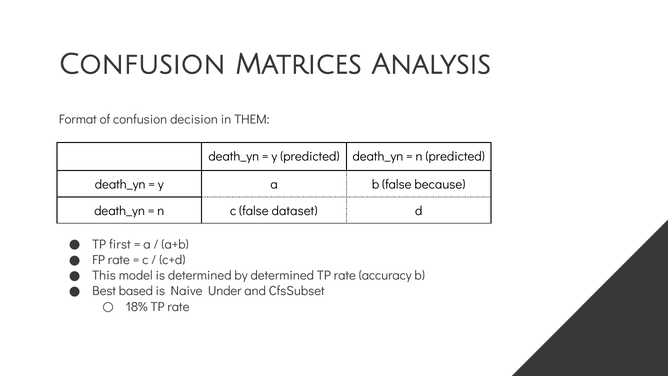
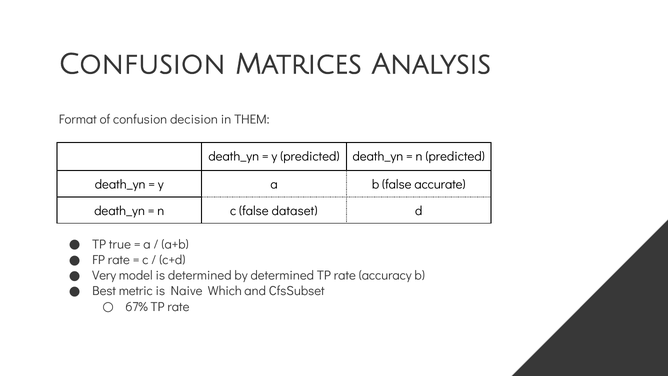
because: because -> accurate (440, 184)
first: first -> true (120, 244)
This: This -> Very (104, 275)
based: based -> metric (136, 291)
Under: Under -> Which (225, 291)
18%: 18% -> 67% (137, 307)
